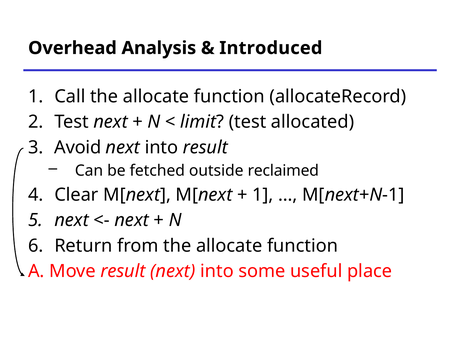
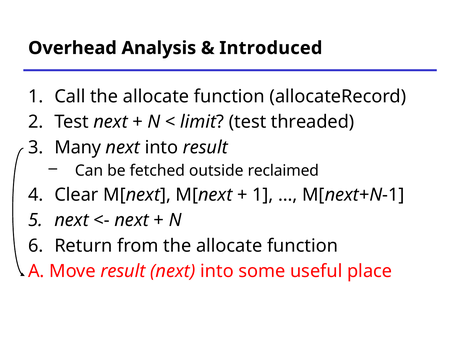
allocated: allocated -> threaded (313, 122)
Avoid: Avoid -> Many (78, 147)
